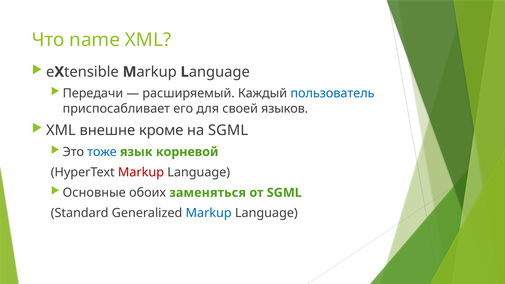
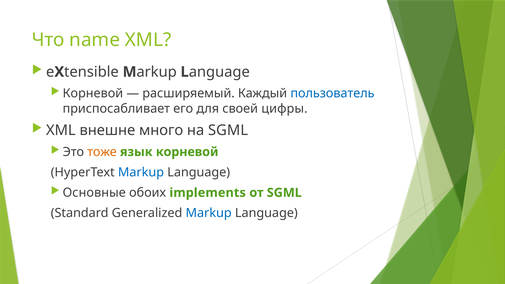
Передачи: Передачи -> Корневой (93, 93)
языков: языков -> цифры (284, 109)
кроме: кроме -> много (161, 130)
тоже colour: blue -> orange (102, 152)
Markup colour: red -> blue (141, 172)
заменяться: заменяться -> implements (208, 193)
